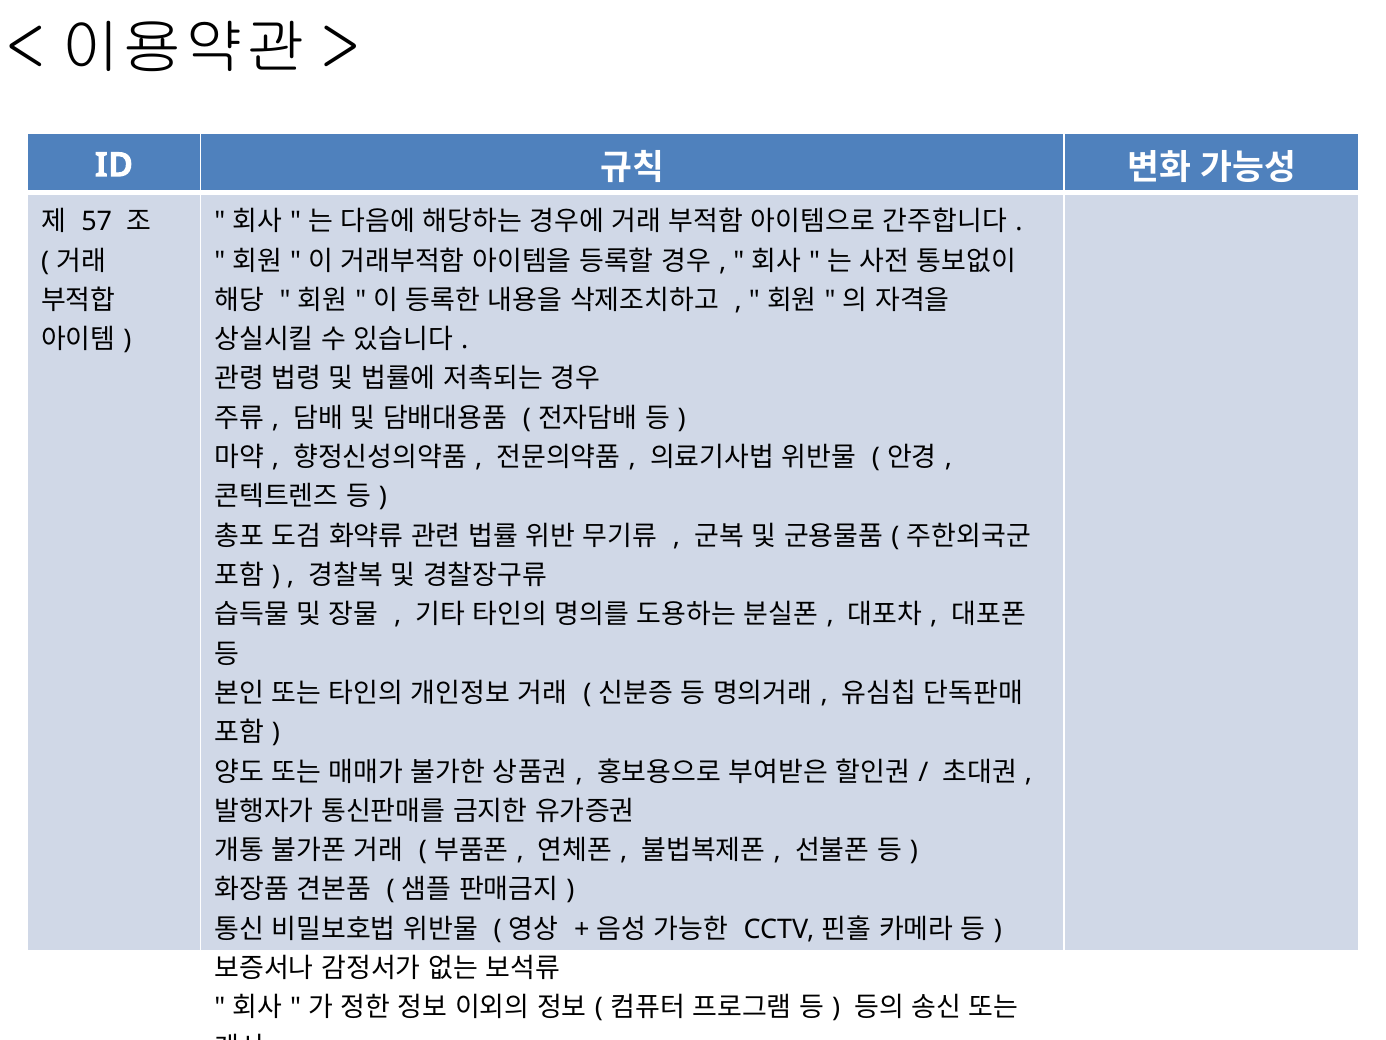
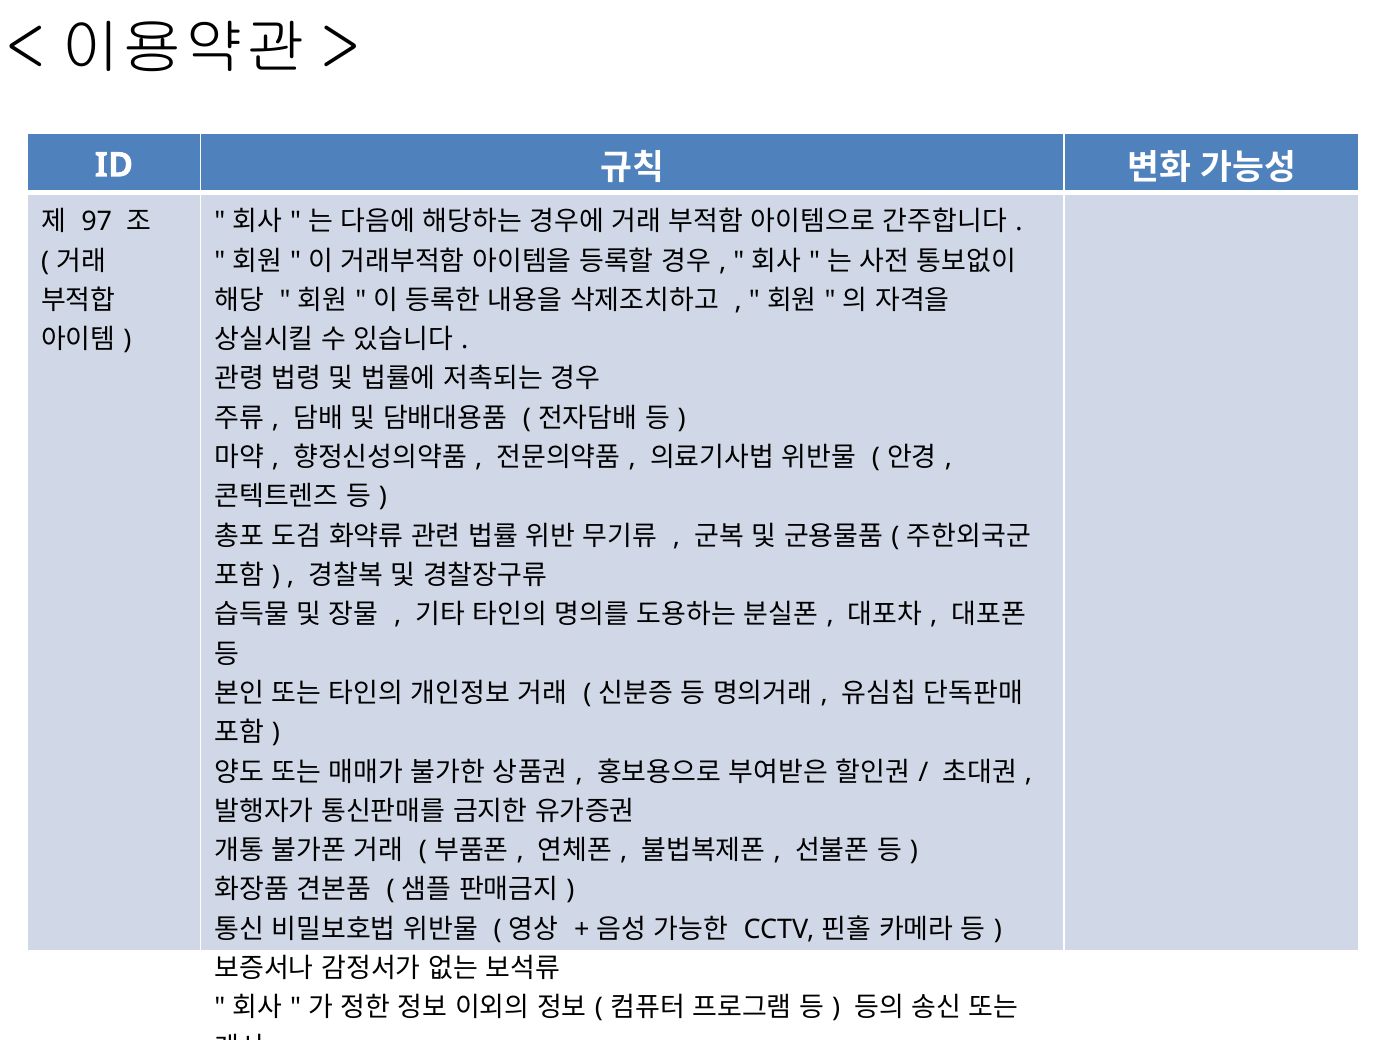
57: 57 -> 97 (97, 222)
